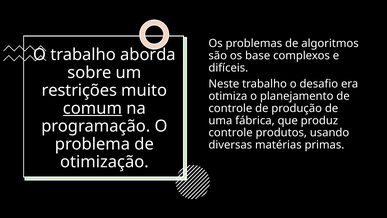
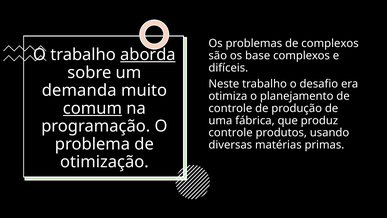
de algoritmos: algoritmos -> complexos (330, 43)
aborda underline: none -> present (148, 55)
restrições: restrições -> demanda (79, 90)
